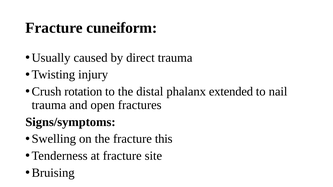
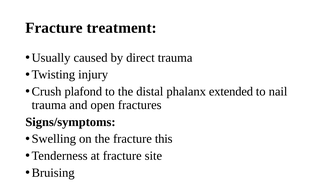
cuneiform: cuneiform -> treatment (122, 28)
rotation: rotation -> plafond (83, 92)
